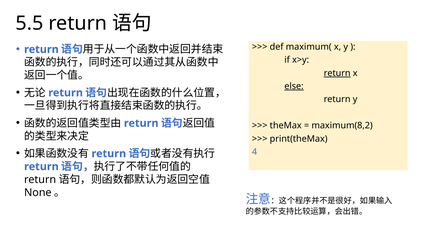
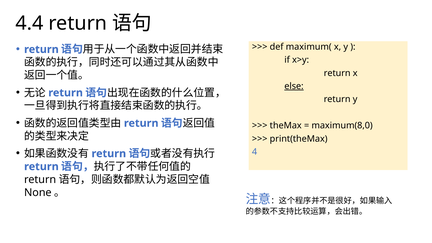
5.5: 5.5 -> 4.4 (29, 23)
return underline: present -> none (337, 73)
maximum(8,2: maximum(8,2 -> maximum(8,0 (342, 126)
